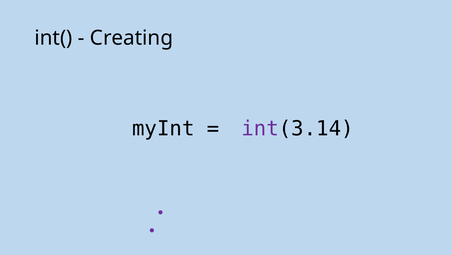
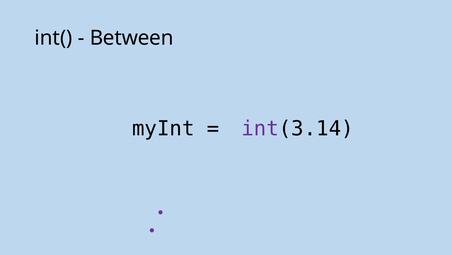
Creating: Creating -> Between (132, 38)
